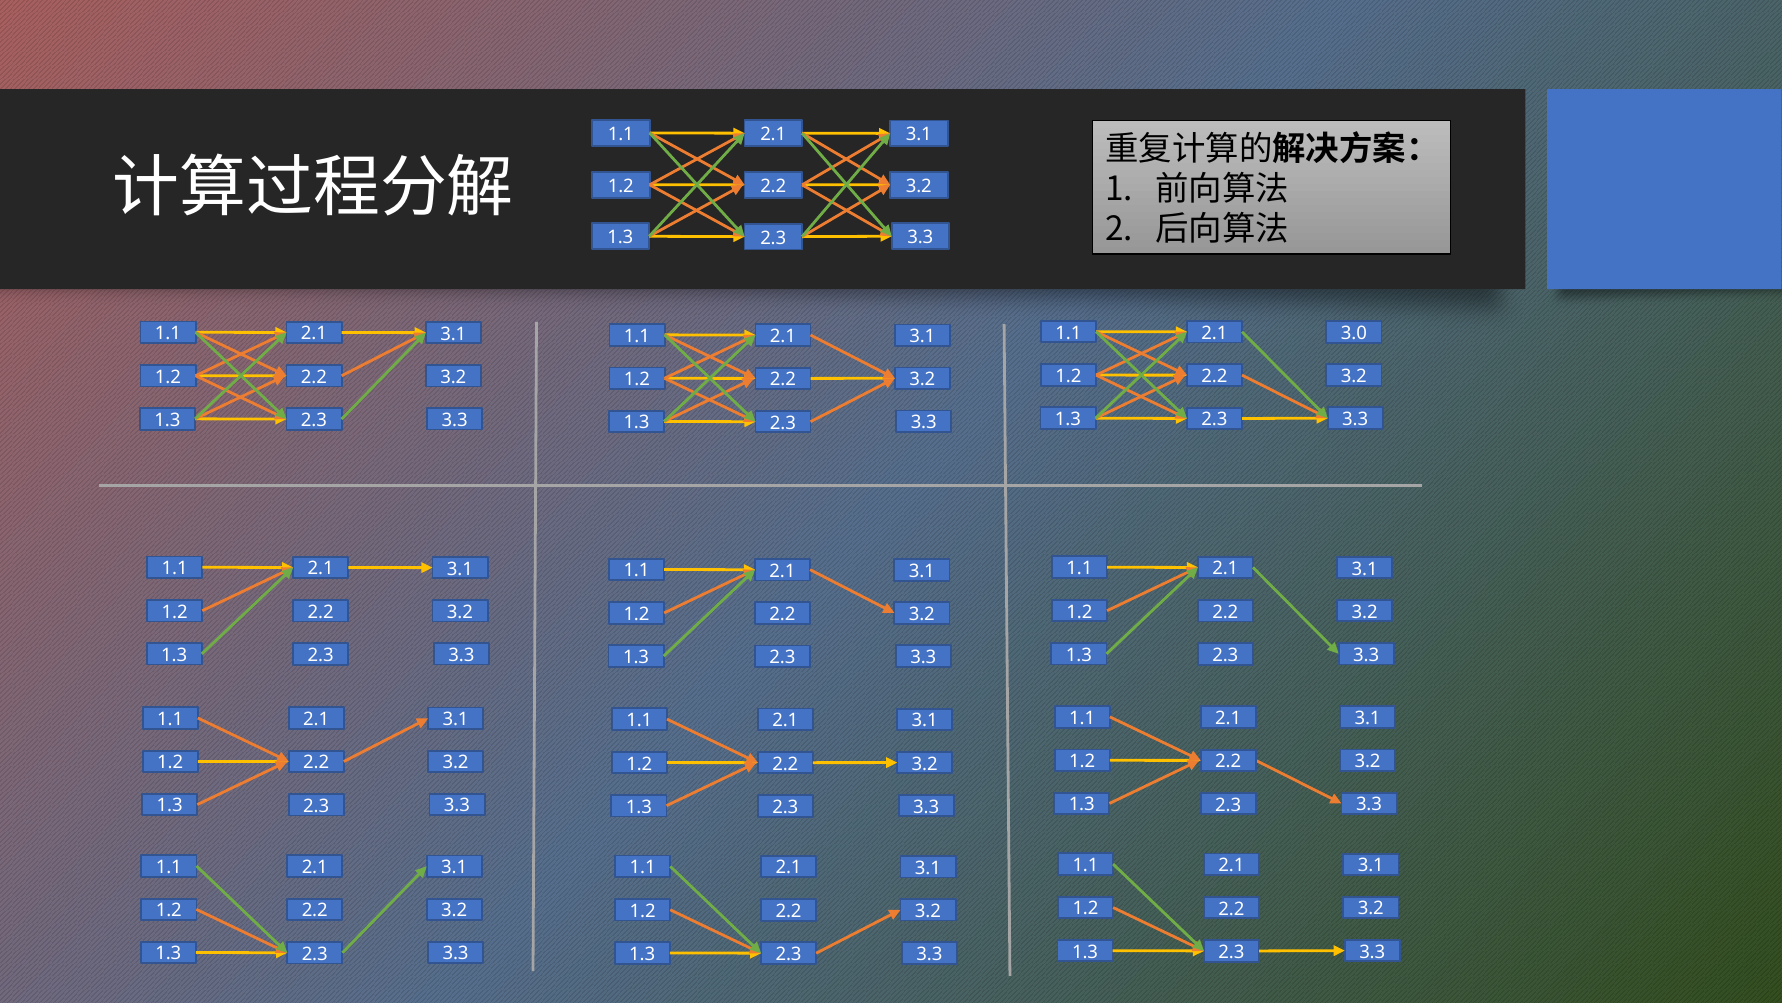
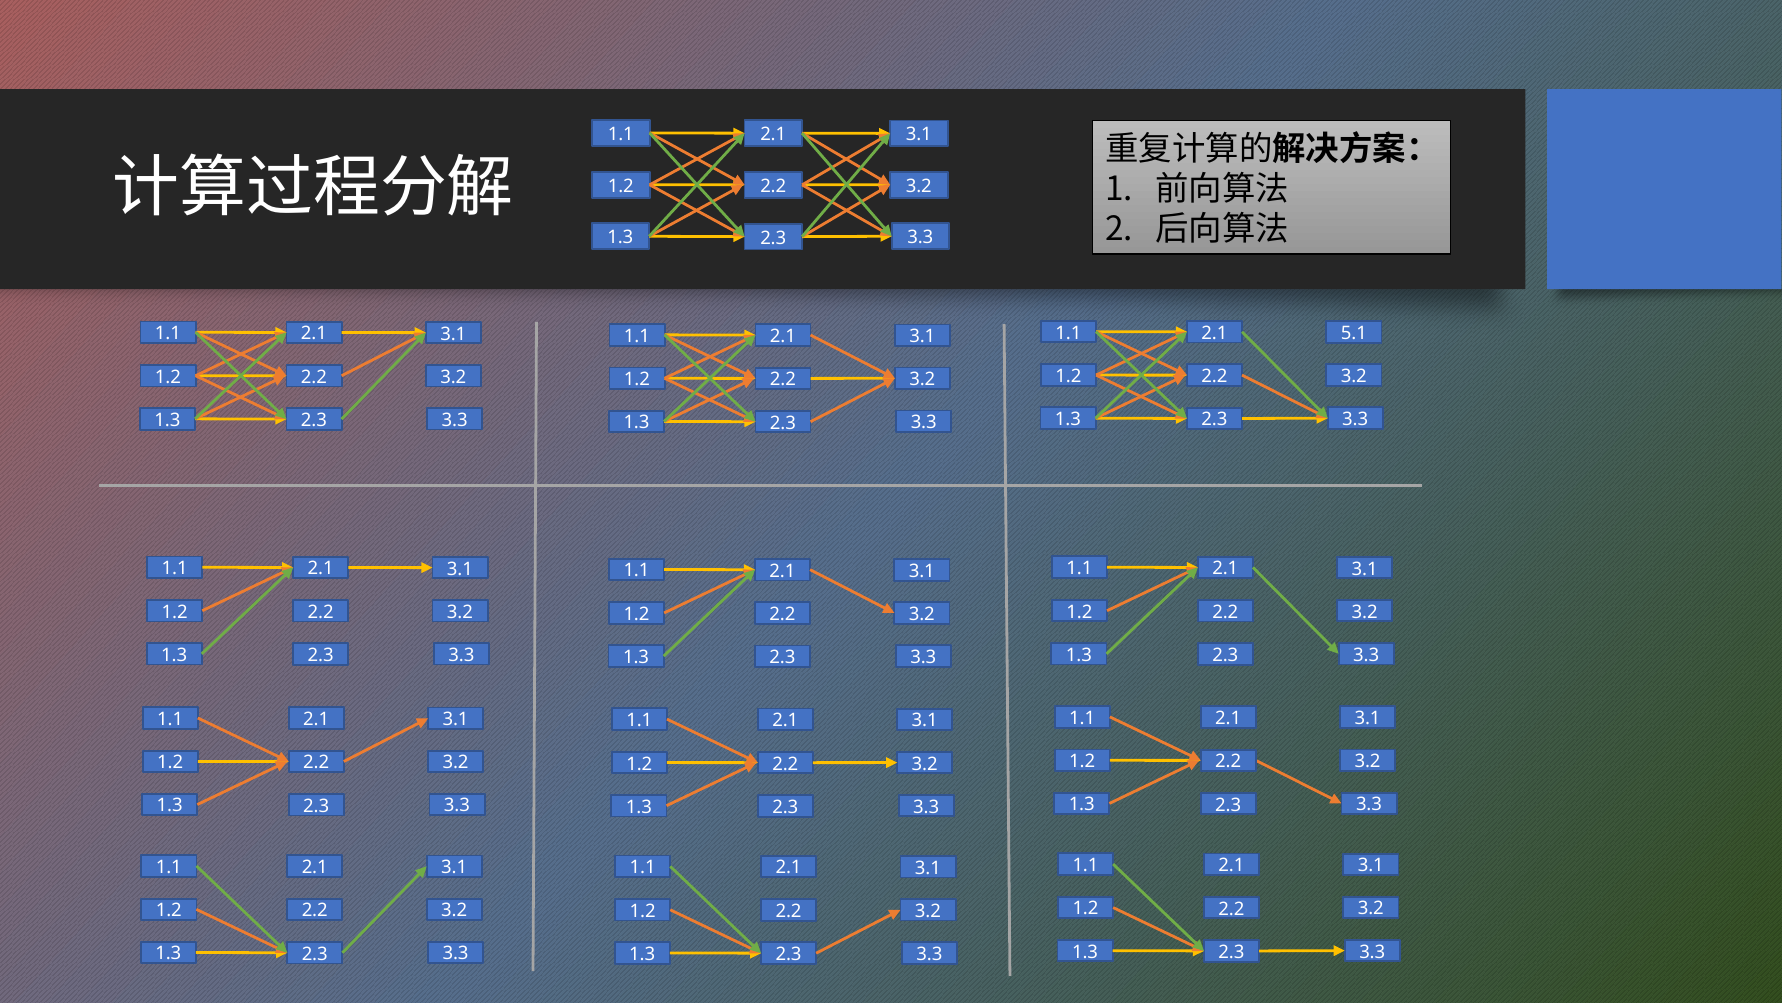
3.0: 3.0 -> 5.1 (1354, 333)
